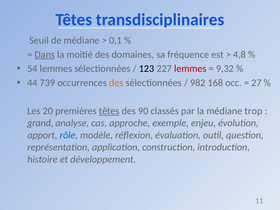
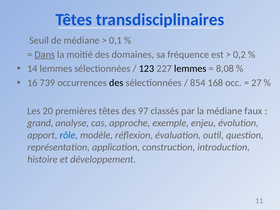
4,8: 4,8 -> 0,2 (240, 54)
54: 54 -> 14 (32, 69)
lemmes colour: red -> black (190, 69)
9,32: 9,32 -> 8,08 (225, 69)
44: 44 -> 16 (32, 83)
des colour: orange -> black (116, 83)
982: 982 -> 854 (198, 83)
têtes underline: present -> none (109, 111)
90: 90 -> 97 (143, 111)
trop: trop -> faux (253, 111)
